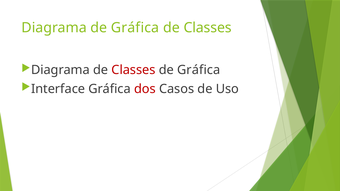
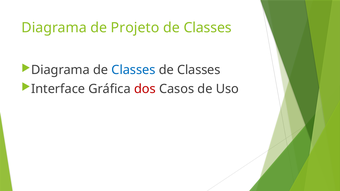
Diagrama de Gráfica: Gráfica -> Projeto (135, 28)
Classes colour: red -> blue (133, 70)
Gráfica: Gráfica -> Classes (199, 70)
